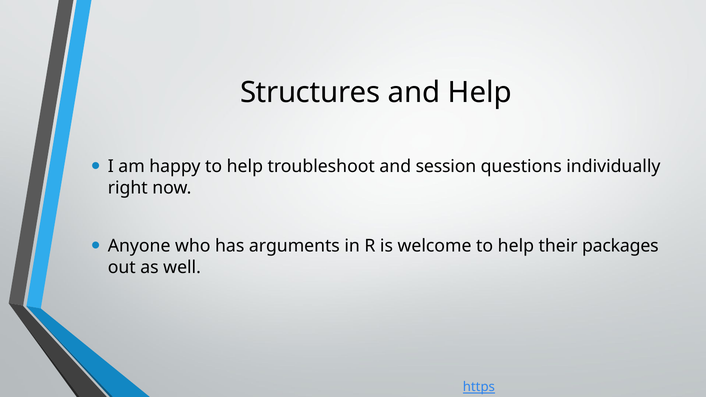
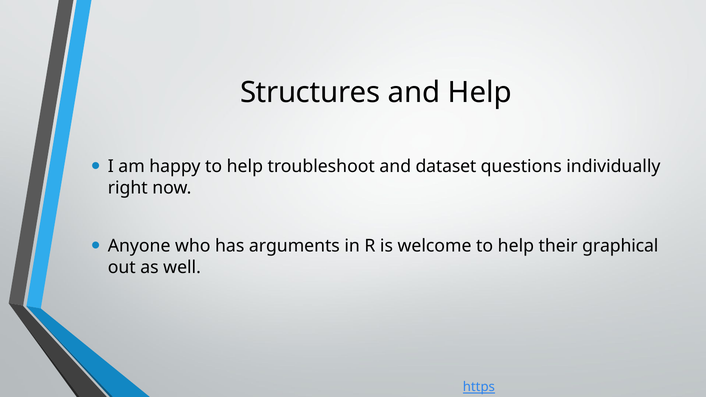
session: session -> dataset (446, 167)
packages: packages -> graphical (620, 246)
